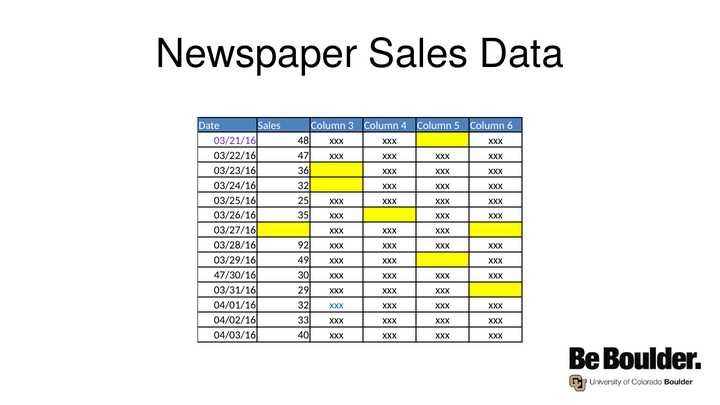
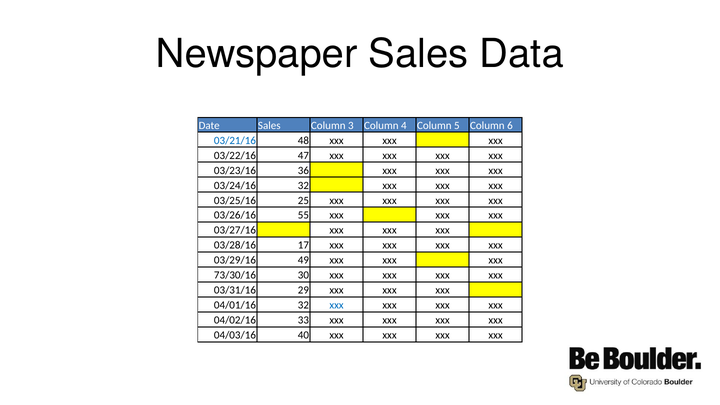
03/21/16 colour: purple -> blue (235, 140)
35: 35 -> 55 (303, 215)
92: 92 -> 17 (303, 245)
47/30/16: 47/30/16 -> 73/30/16 (235, 275)
